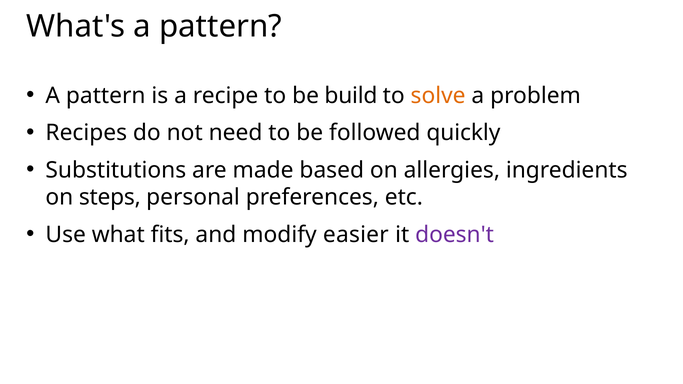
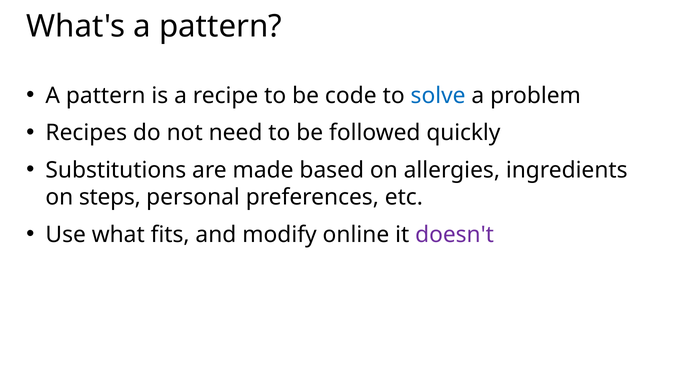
build: build -> code (351, 96)
solve colour: orange -> blue (438, 96)
easier: easier -> online (356, 235)
